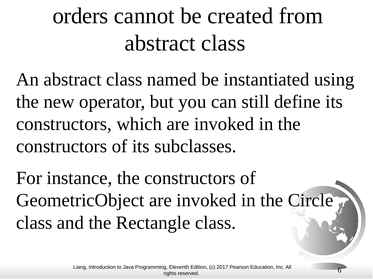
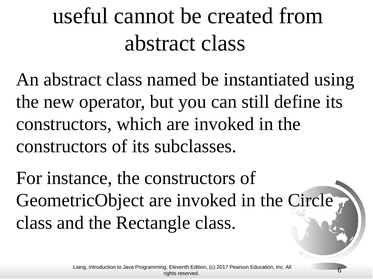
orders: orders -> useful (80, 16)
